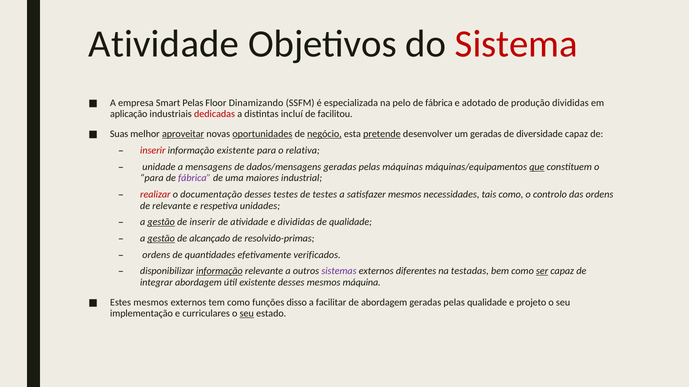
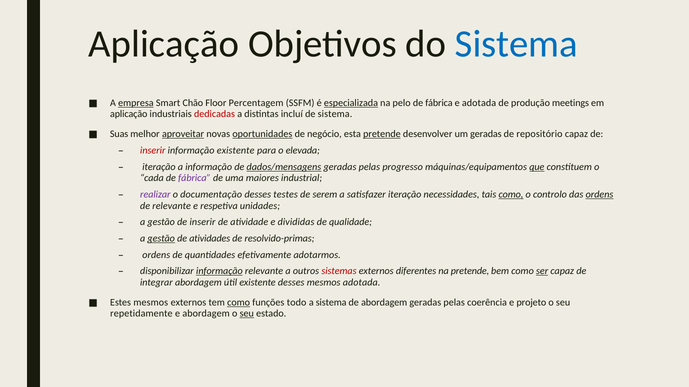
Atividade: Atividade -> Aplicação (164, 44)
Sistema colour: red -> blue (516, 44)
empresa underline: none -> present (136, 103)
Smart Pelas: Pelas -> Chão (193, 103)
Dinamizando: Dinamizando -> Percentagem (256, 103)
especializada underline: none -> present (351, 103)
e adotado: adotado -> adotada (479, 103)
produção divididas: divididas -> meetings (571, 103)
de facilitou: facilitou -> sistema (335, 114)
negócio underline: present -> none (324, 134)
diversidade: diversidade -> repositório (539, 134)
relativa: relativa -> elevada (303, 151)
unidade: unidade -> iteração (159, 167)
a mensagens: mensagens -> informação (209, 167)
dados/mensagens underline: none -> present (284, 167)
máquinas: máquinas -> progresso (403, 167)
para: para -> cada (152, 178)
realizar colour: red -> purple (155, 195)
de testes: testes -> serem (325, 195)
satisfazer mesmos: mesmos -> iteração (405, 195)
como underline: none -> present (511, 195)
ordens underline: none -> present (599, 195)
gestão underline: present -> none (161, 222)
alcançado: alcançado -> atividades (210, 239)
verificados: verificados -> adotarmos (317, 255)
sistemas colour: purple -> red (339, 271)
na testadas: testadas -> pretende (470, 271)
mesmos máquina: máquina -> adotada (362, 283)
como underline: none -> present (239, 303)
disso: disso -> todo (297, 303)
a facilitar: facilitar -> sistema (331, 303)
pelas qualidade: qualidade -> coerência (487, 303)
implementação: implementação -> repetidamente (141, 314)
e curriculares: curriculares -> abordagem (206, 314)
